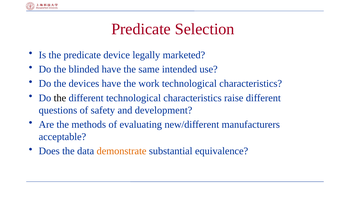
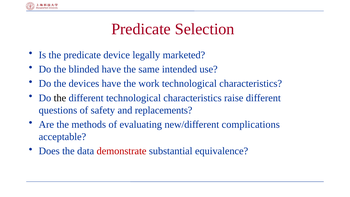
development: development -> replacements (164, 110)
manufacturers: manufacturers -> complications (251, 124)
demonstrate colour: orange -> red (122, 151)
